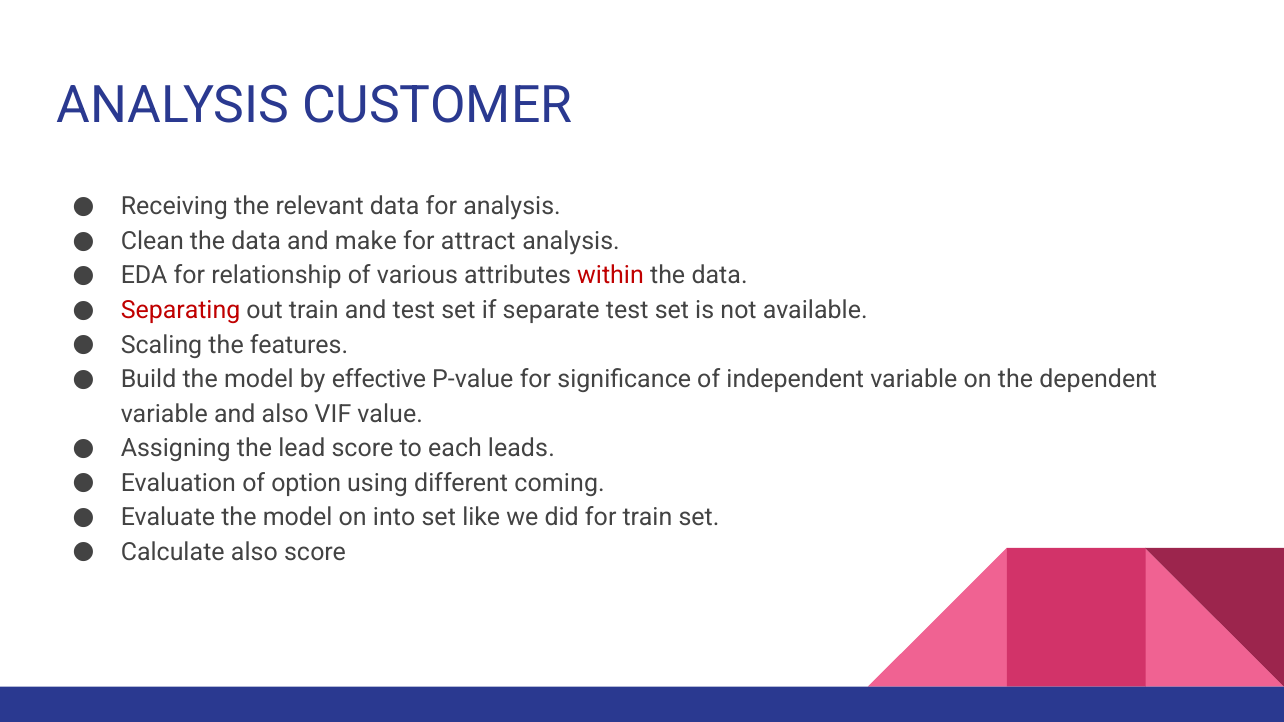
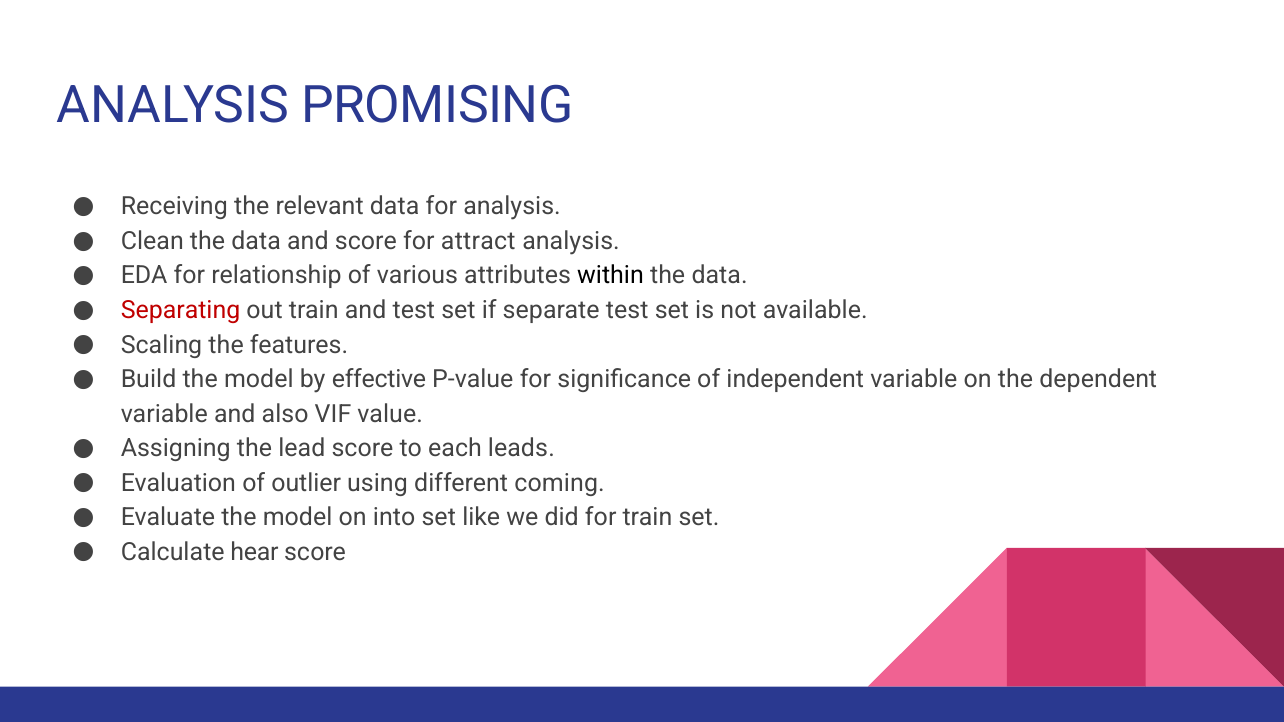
CUSTOMER: CUSTOMER -> PROMISING (437, 105)
and make: make -> score (366, 241)
within colour: red -> black (611, 276)
option: option -> outlier (306, 483)
Calculate also: also -> hear (255, 552)
